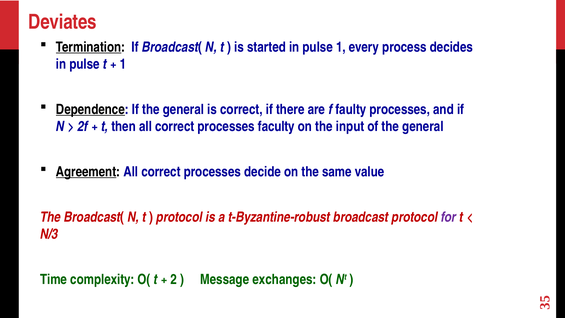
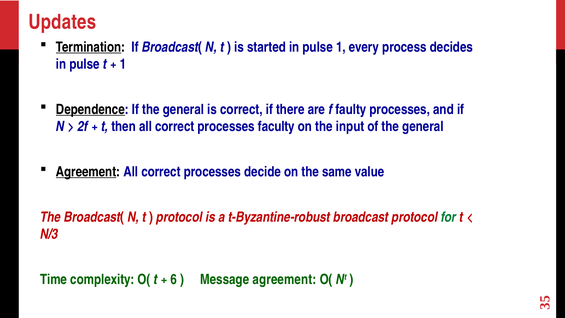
Deviates: Deviates -> Updates (62, 22)
for colour: purple -> green (448, 217)
2: 2 -> 6 (174, 279)
Message exchanges: exchanges -> agreement (284, 279)
